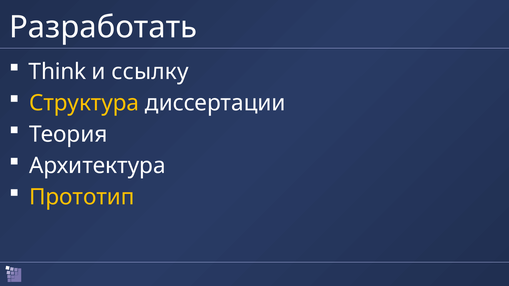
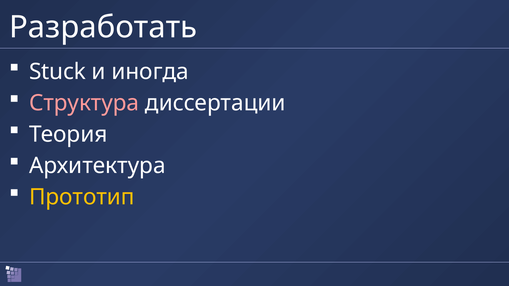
Think: Think -> Stuck (57, 72)
ссылку: ссылку -> иногда (150, 72)
Структура colour: yellow -> pink (84, 103)
